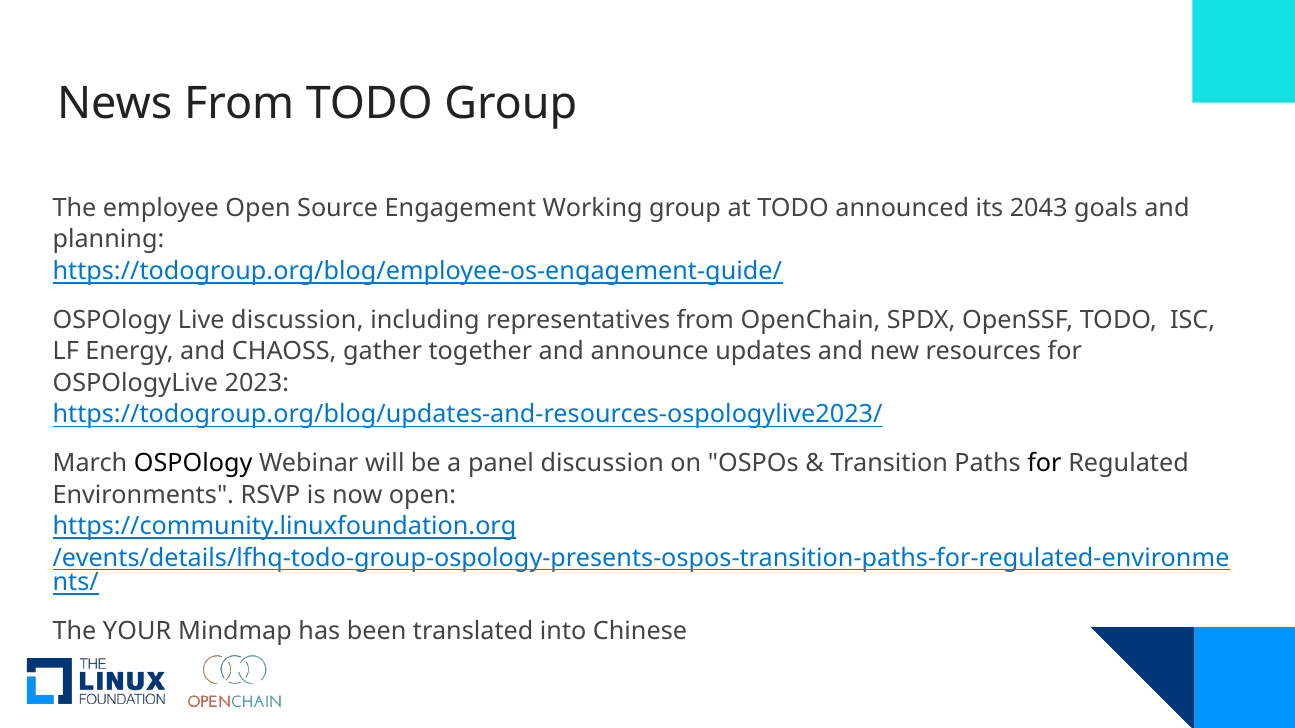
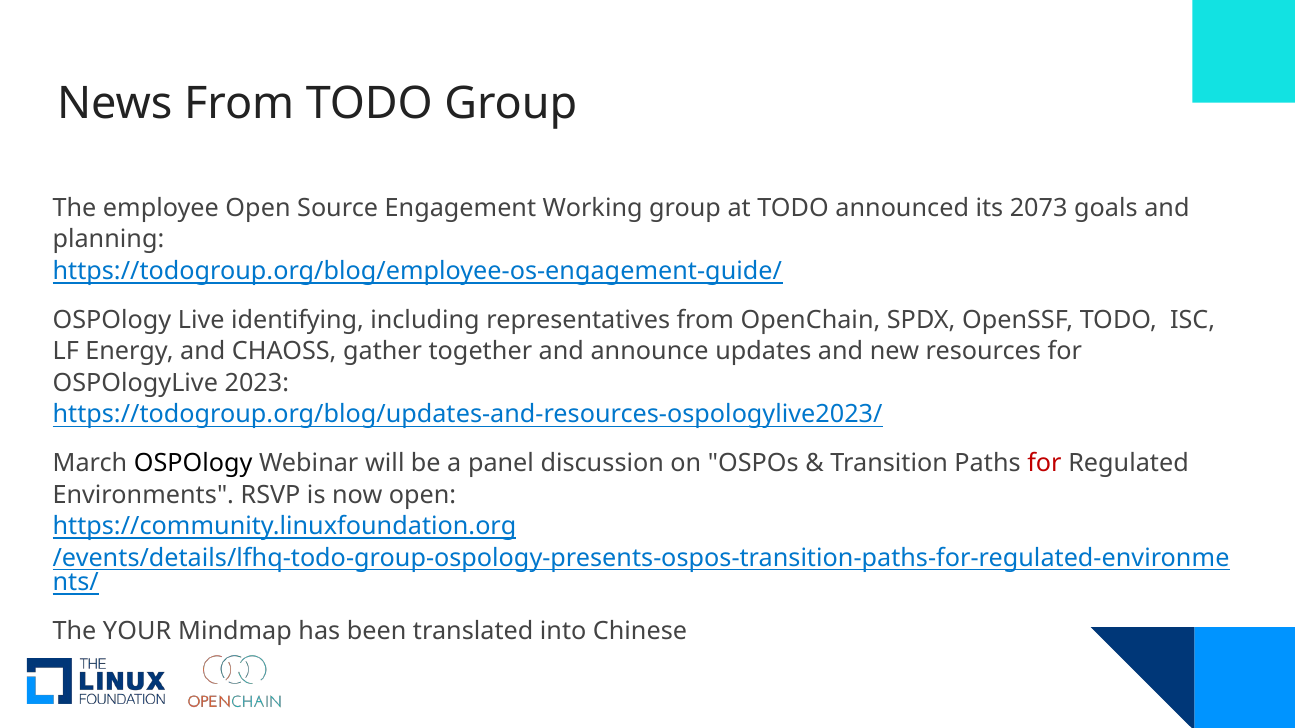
2043: 2043 -> 2073 (1039, 208)
Live discussion: discussion -> identifying (298, 320)
for colour: black -> red (1044, 464)
